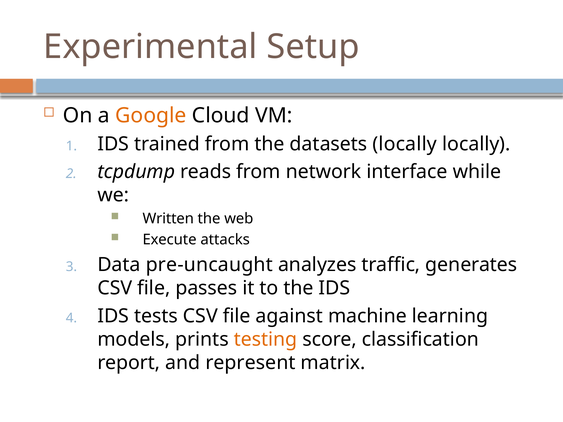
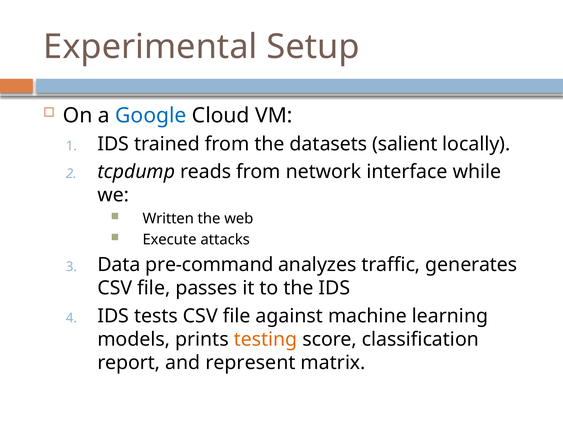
Google colour: orange -> blue (151, 115)
datasets locally: locally -> salient (405, 144)
pre-uncaught: pre-uncaught -> pre-command (209, 265)
